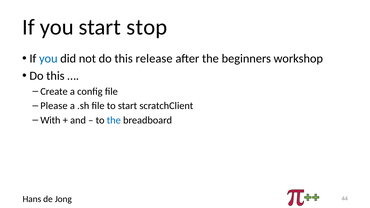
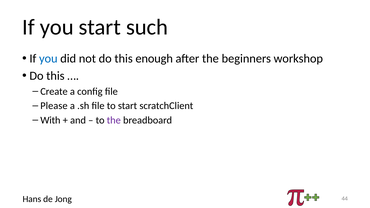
stop: stop -> such (147, 27)
release: release -> enough (154, 59)
the colour: blue -> purple (114, 120)
